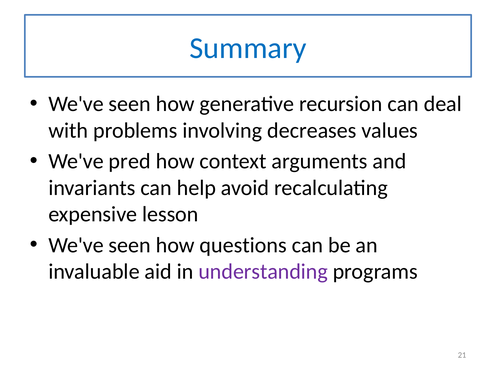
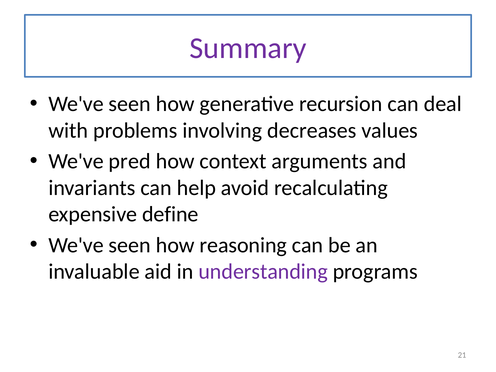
Summary colour: blue -> purple (248, 48)
lesson: lesson -> define (170, 214)
questions: questions -> reasoning (243, 245)
